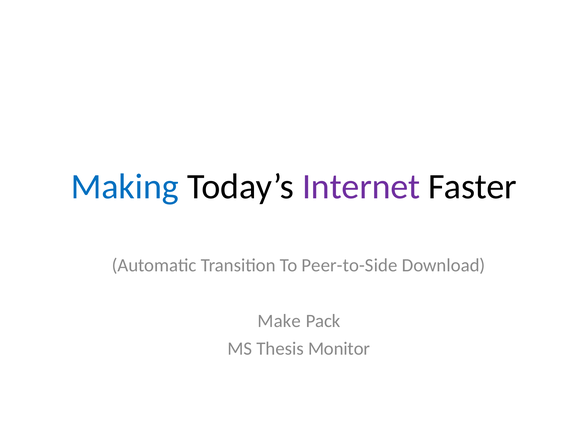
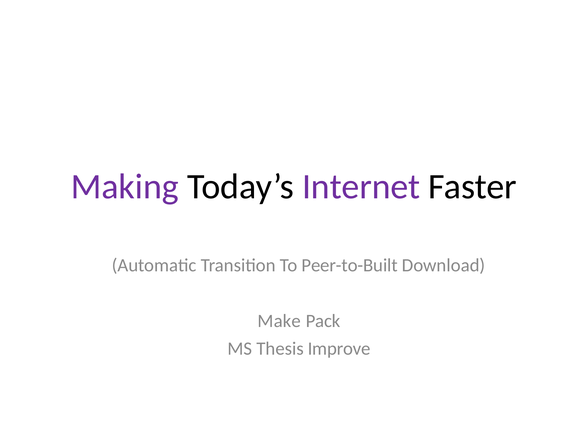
Making colour: blue -> purple (125, 187)
Peer-to-Side: Peer-to-Side -> Peer-to-Built (350, 265)
Monitor: Monitor -> Improve (339, 349)
